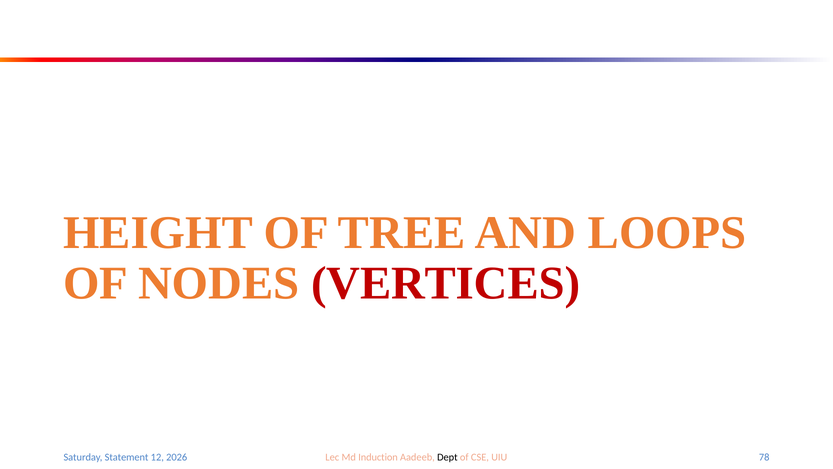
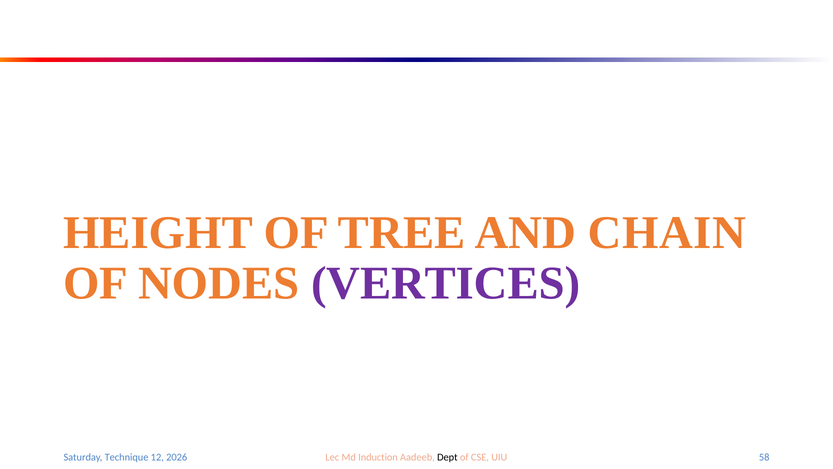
LOOPS: LOOPS -> CHAIN (667, 232)
VERTICES colour: red -> purple (446, 283)
Statement: Statement -> Technique (127, 457)
78: 78 -> 58 (764, 457)
